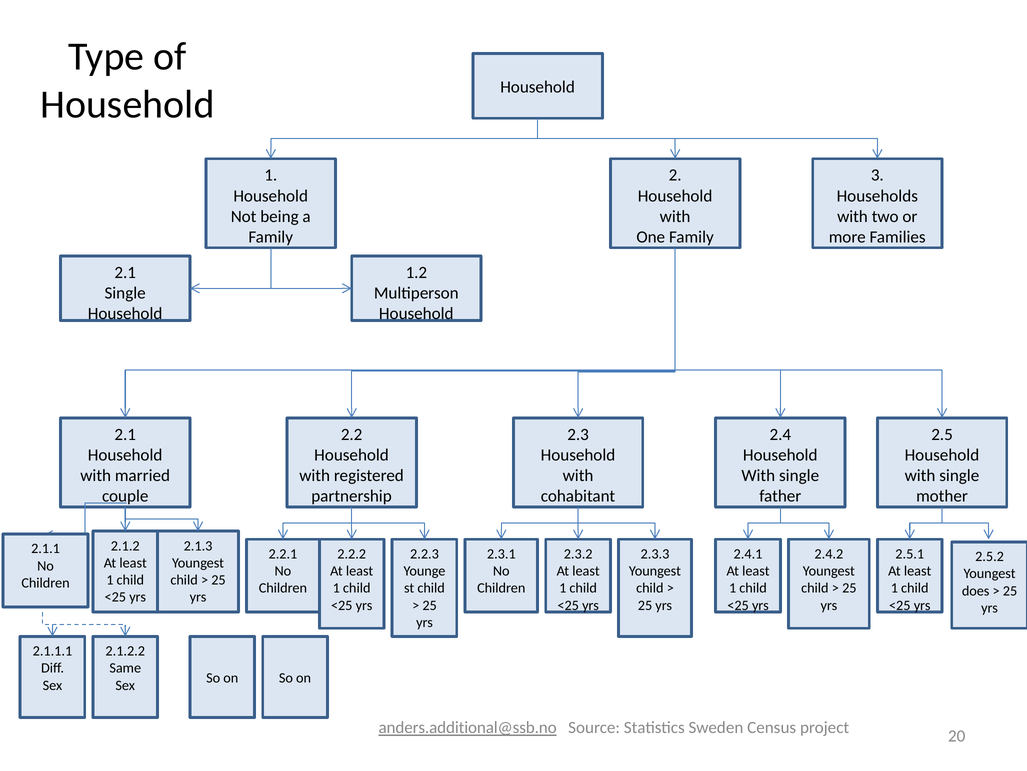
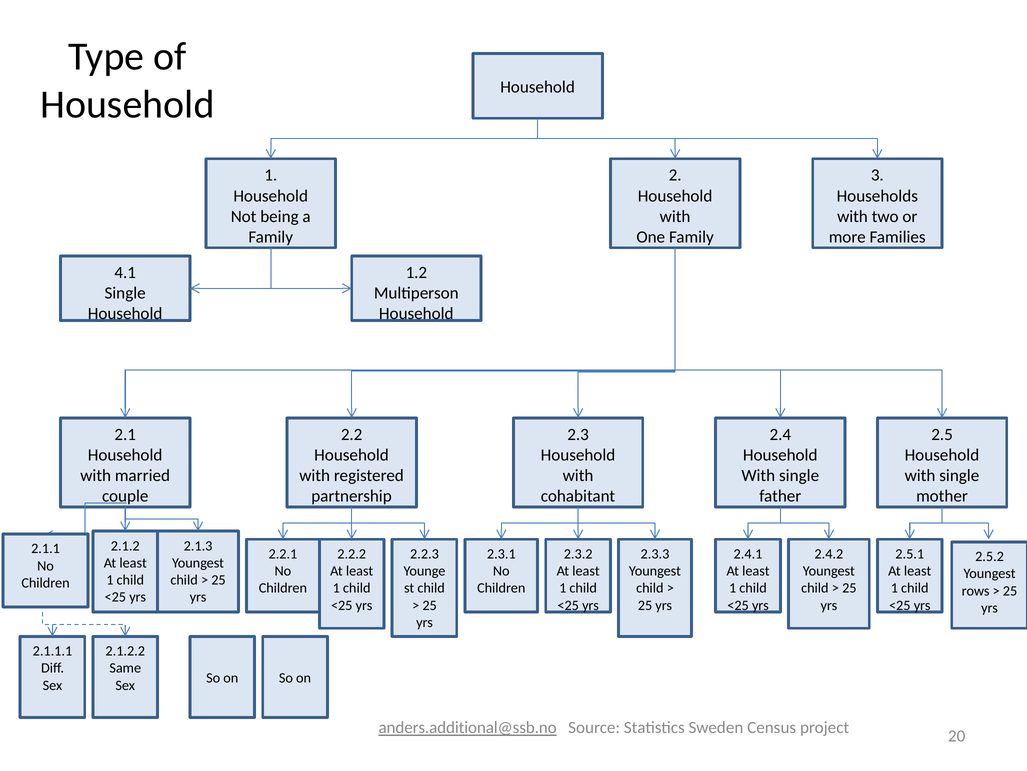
2.1: 2.1 -> 4.1 (125, 272)
does: does -> rows (976, 590)
